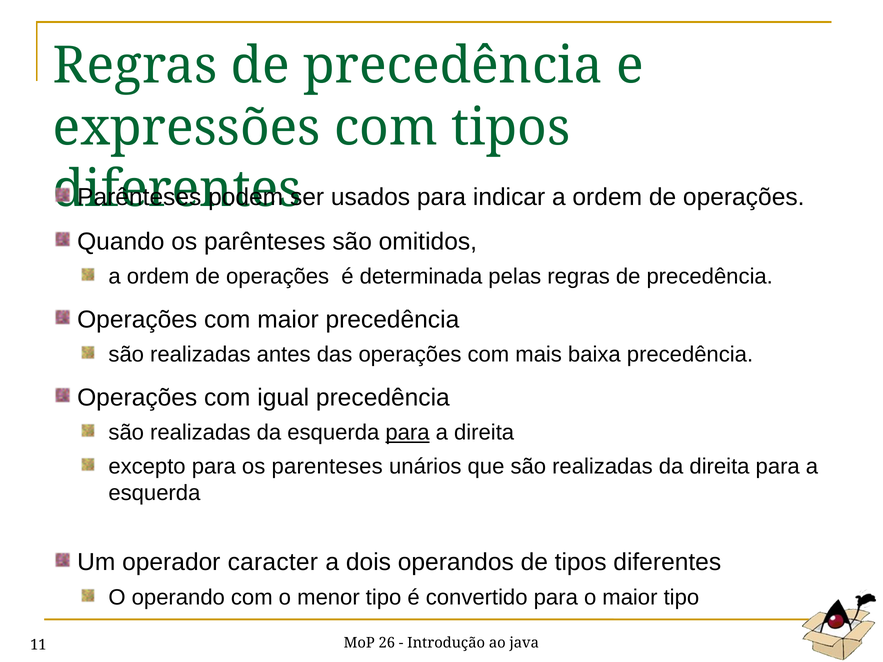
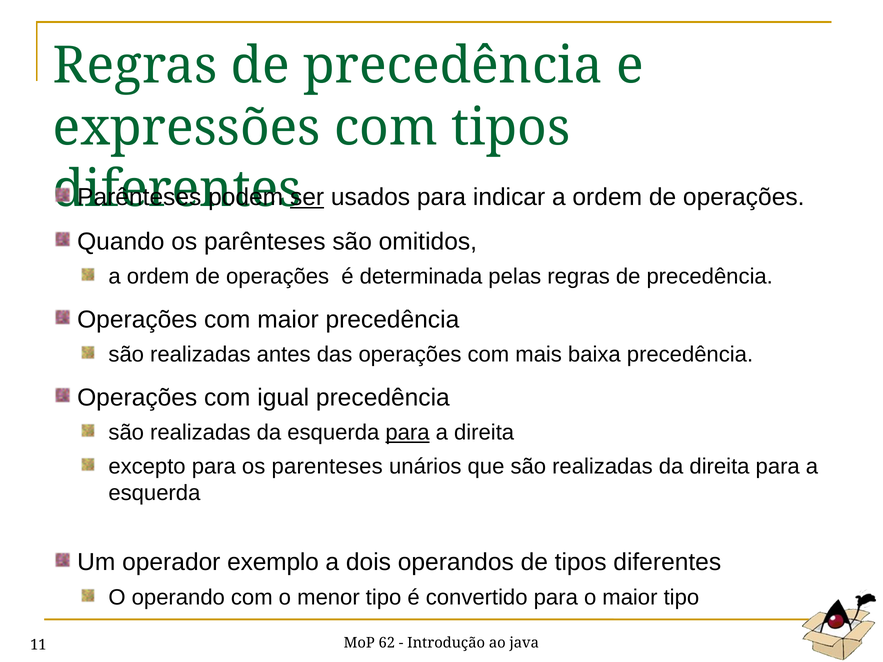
ser underline: none -> present (307, 197)
caracter: caracter -> exemplo (273, 563)
26: 26 -> 62 (387, 643)
